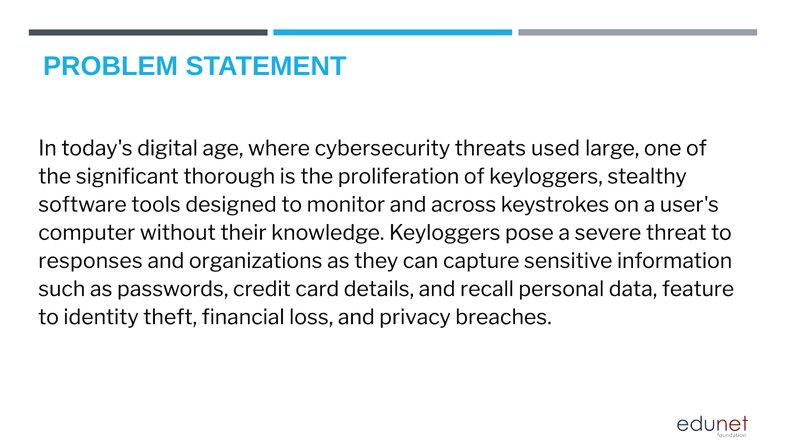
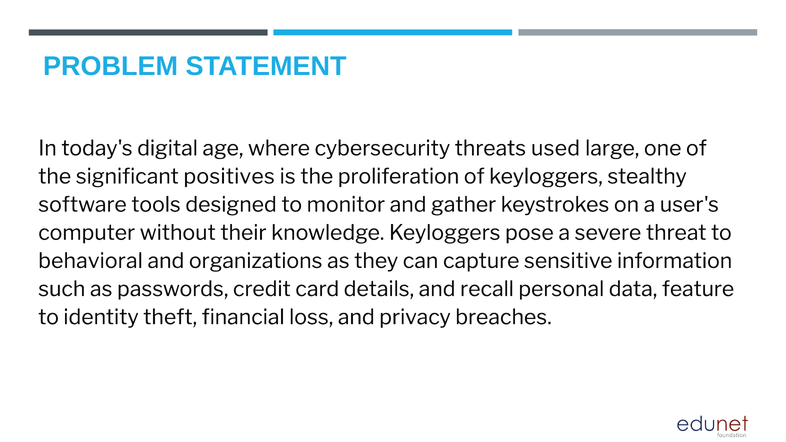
thorough: thorough -> positives (229, 177)
across: across -> gather (464, 205)
responses: responses -> behavioral (90, 261)
